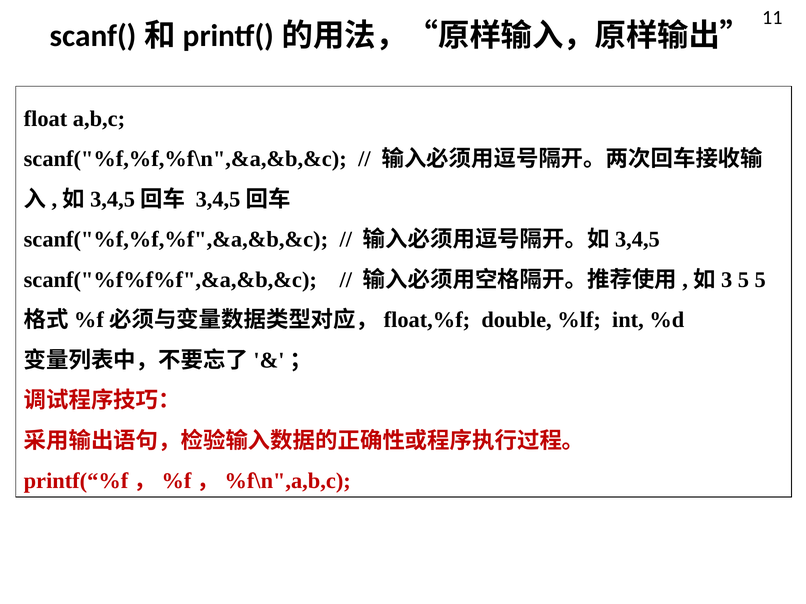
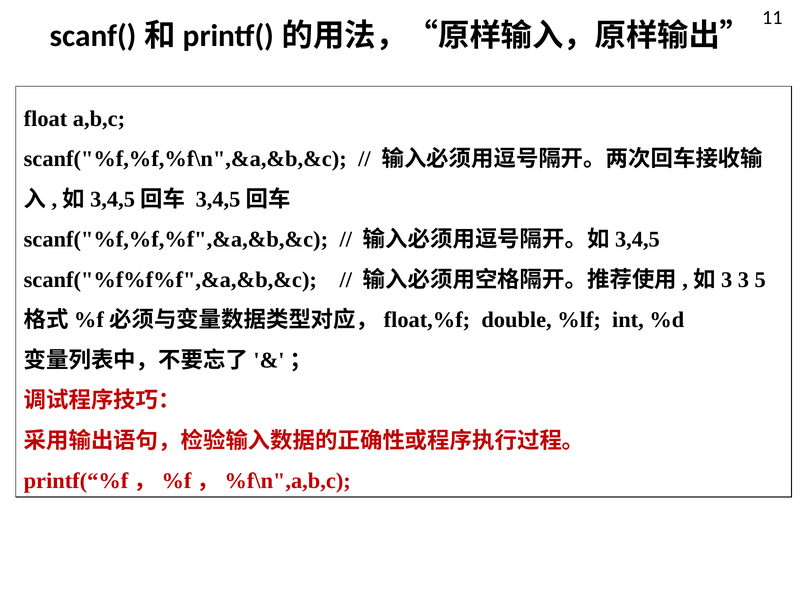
5: 5 -> 3 (743, 280)
